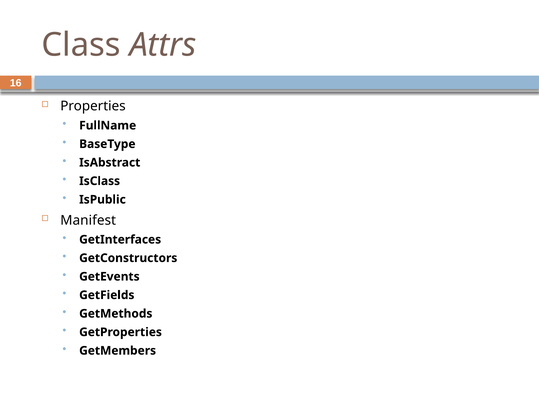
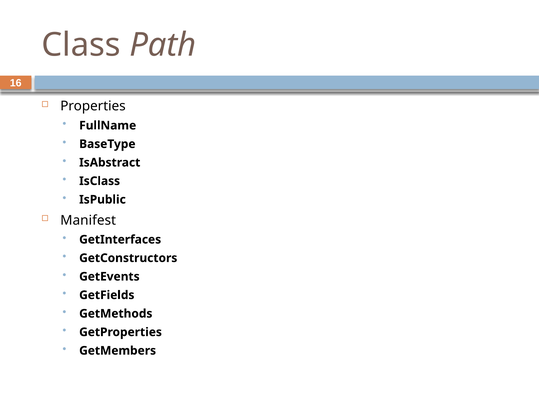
Attrs: Attrs -> Path (163, 45)
